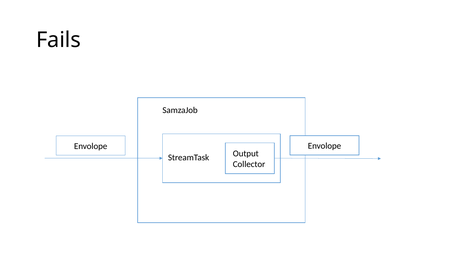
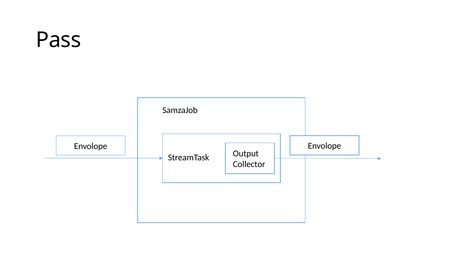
Fails: Fails -> Pass (59, 40)
